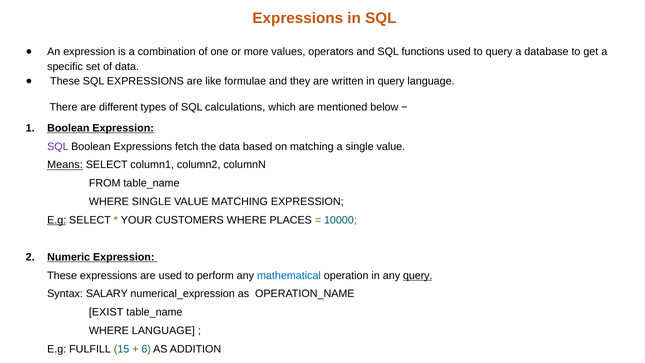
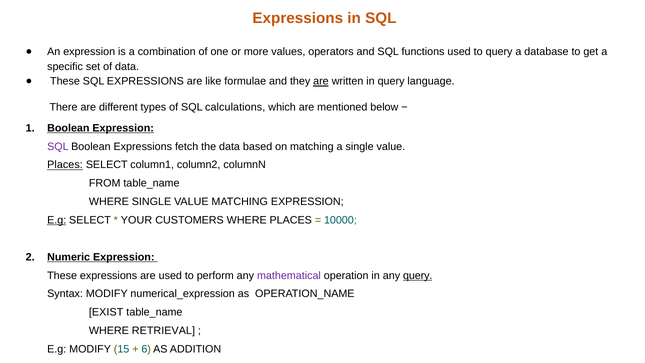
are underline: none -> present (321, 81)
Means: Means -> Places (65, 165)
mathematical colour: blue -> purple (289, 275)
Syntax SALARY: SALARY -> MODIFY (107, 294)
WHERE LANGUAGE: LANGUAGE -> RETRIEVAL (163, 331)
E.g FULFILL: FULFILL -> MODIFY (90, 349)
